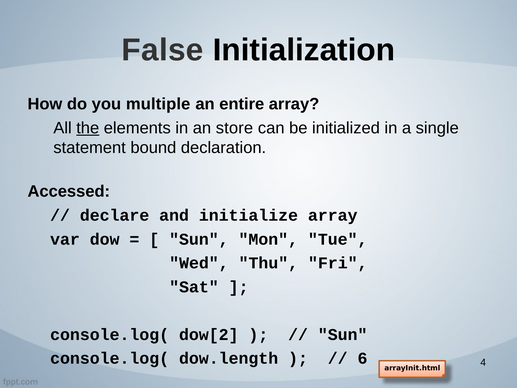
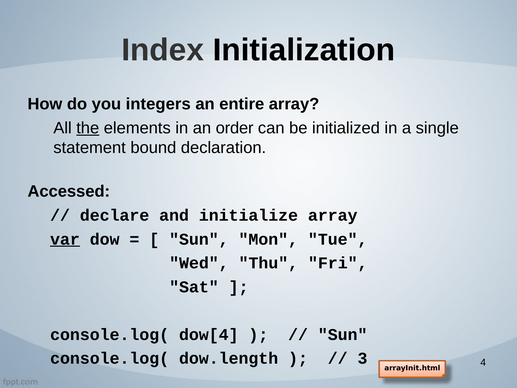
False: False -> Index (163, 50)
multiple: multiple -> integers (158, 104)
store: store -> order (235, 128)
var underline: none -> present (65, 239)
dow[2: dow[2 -> dow[4 (209, 334)
6: 6 -> 3 (362, 358)
